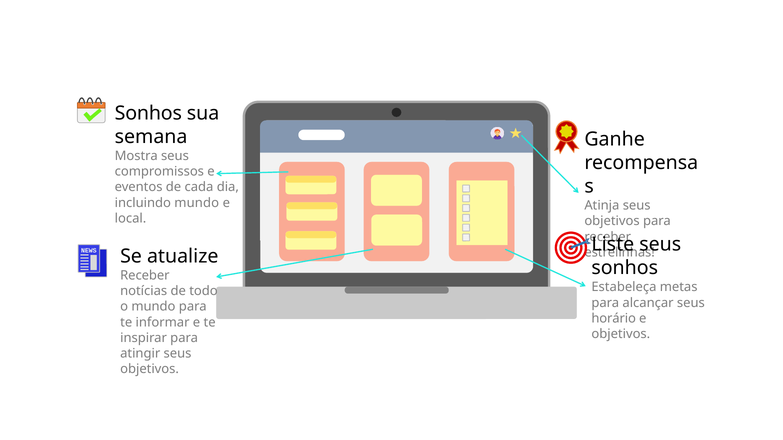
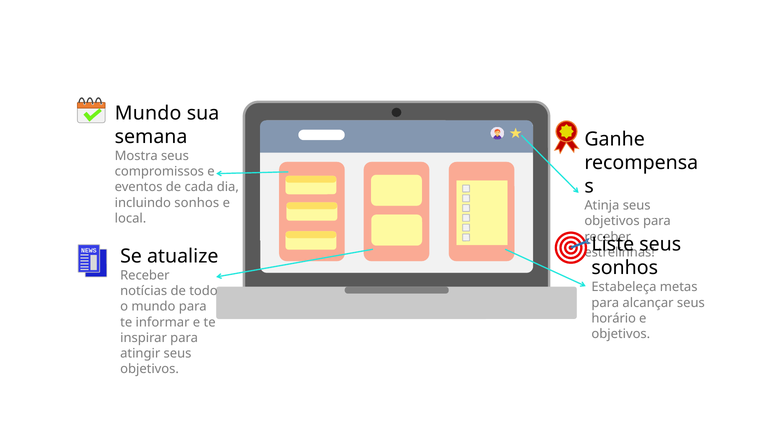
Sonhos: Sonhos -> Mundo (148, 113)
incluindo mundo: mundo -> sonhos (197, 203)
